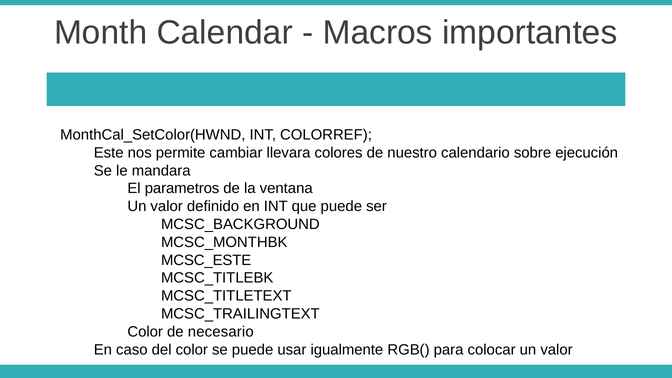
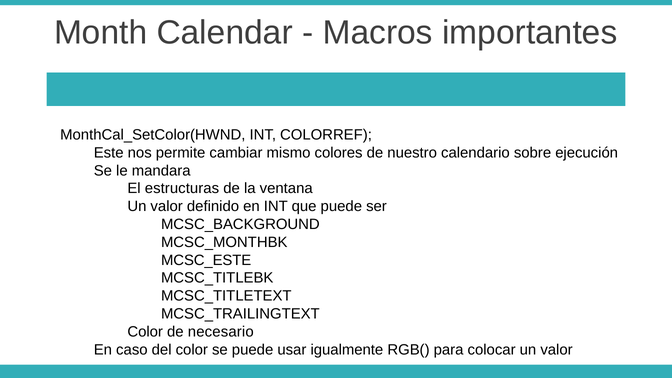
llevara: llevara -> mismo (289, 153)
parametros: parametros -> estructuras (182, 189)
